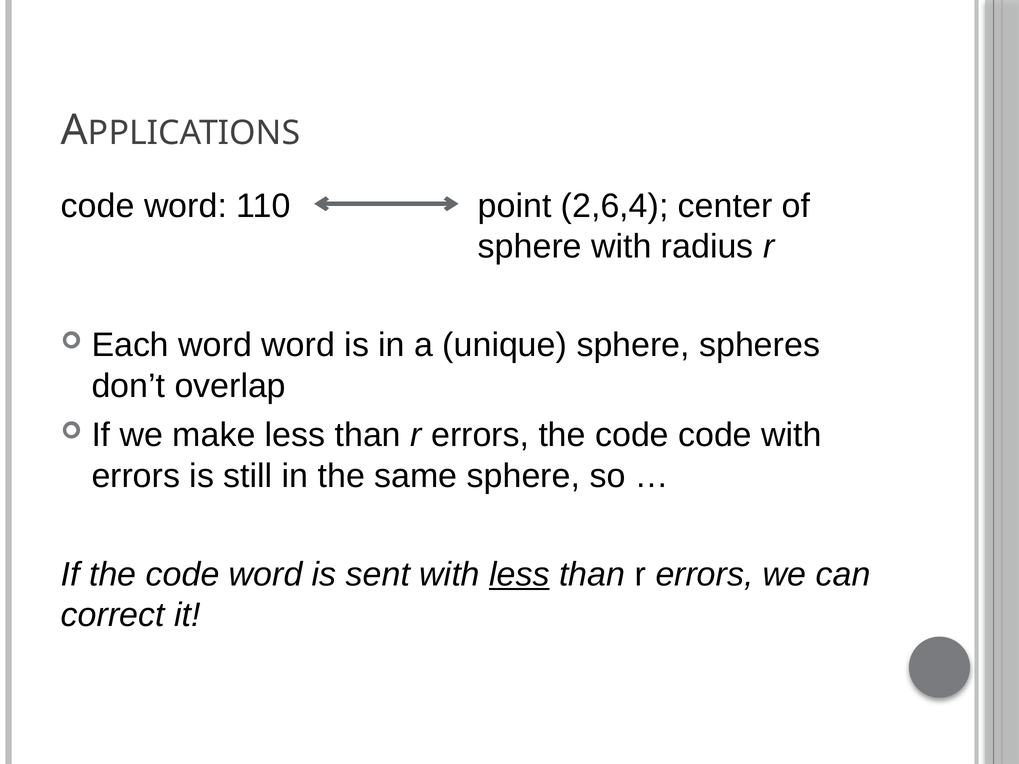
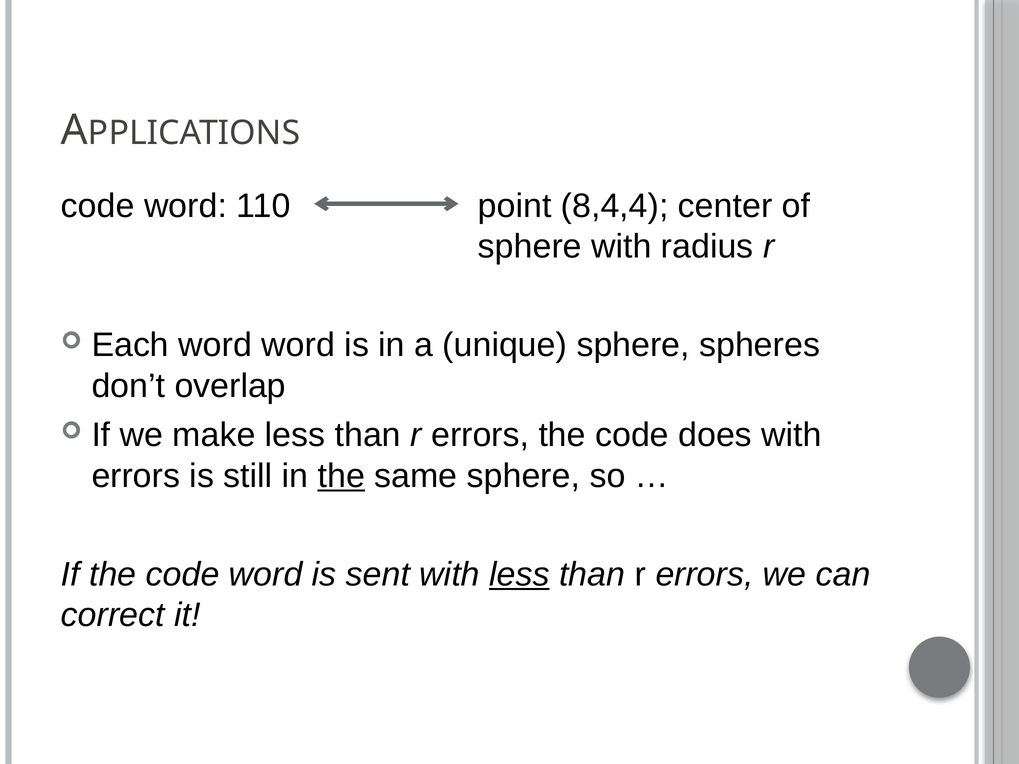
2,6,4: 2,6,4 -> 8,4,4 (615, 206)
code code: code -> does (715, 435)
the underline: none -> present (341, 476)
